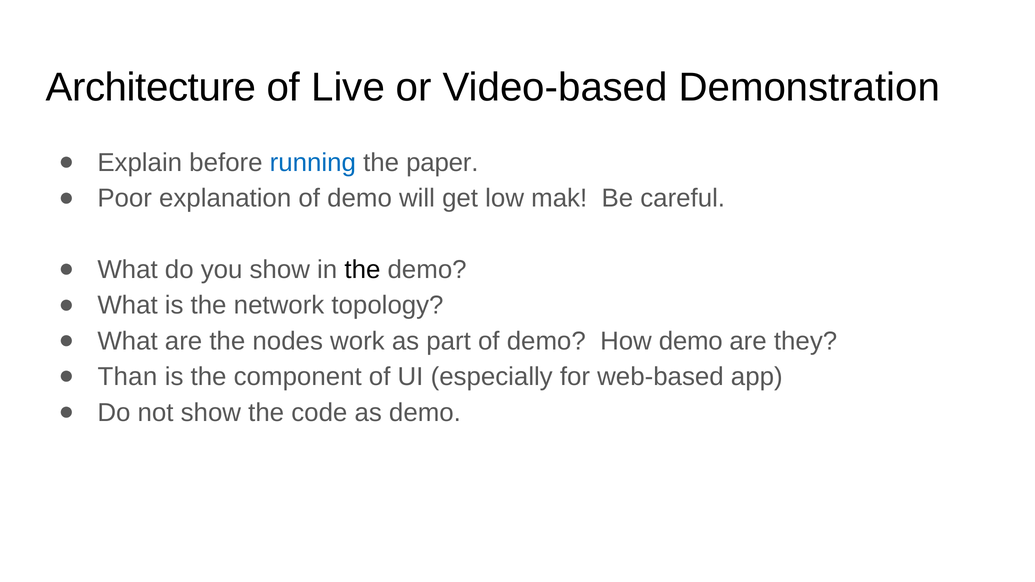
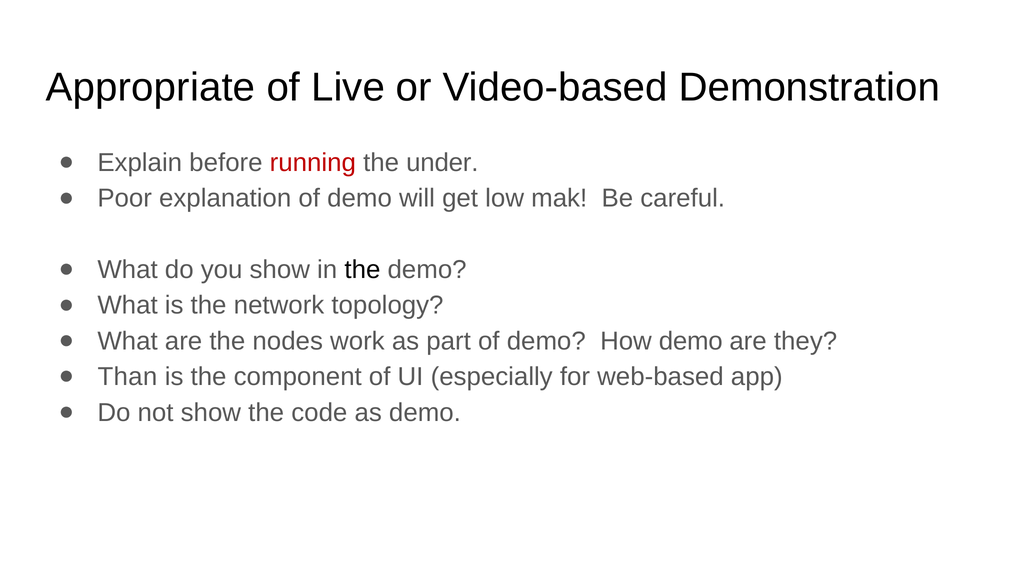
Architecture: Architecture -> Appropriate (151, 88)
running colour: blue -> red (313, 163)
paper: paper -> under (442, 163)
